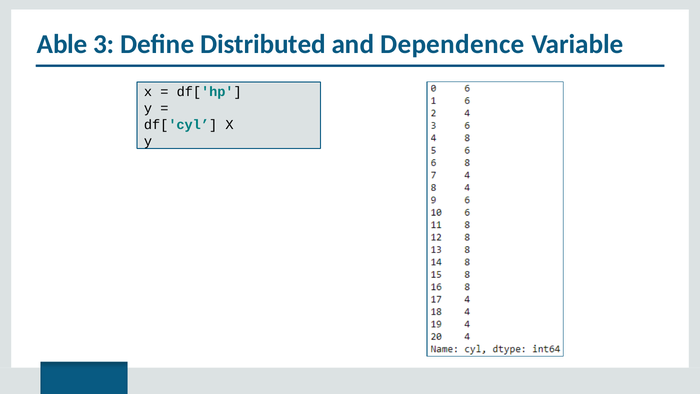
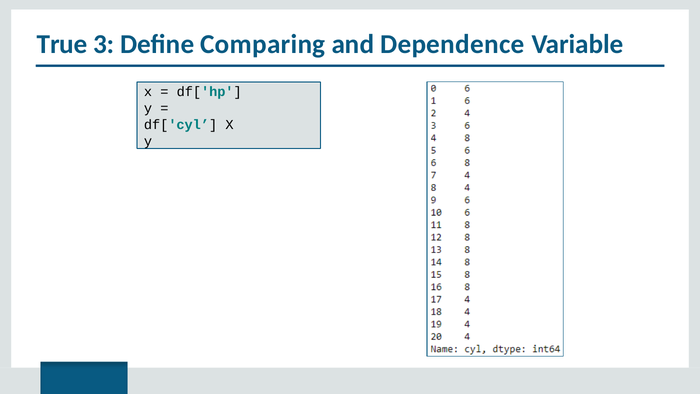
Able: Able -> True (62, 44)
Distributed: Distributed -> Comparing (263, 44)
